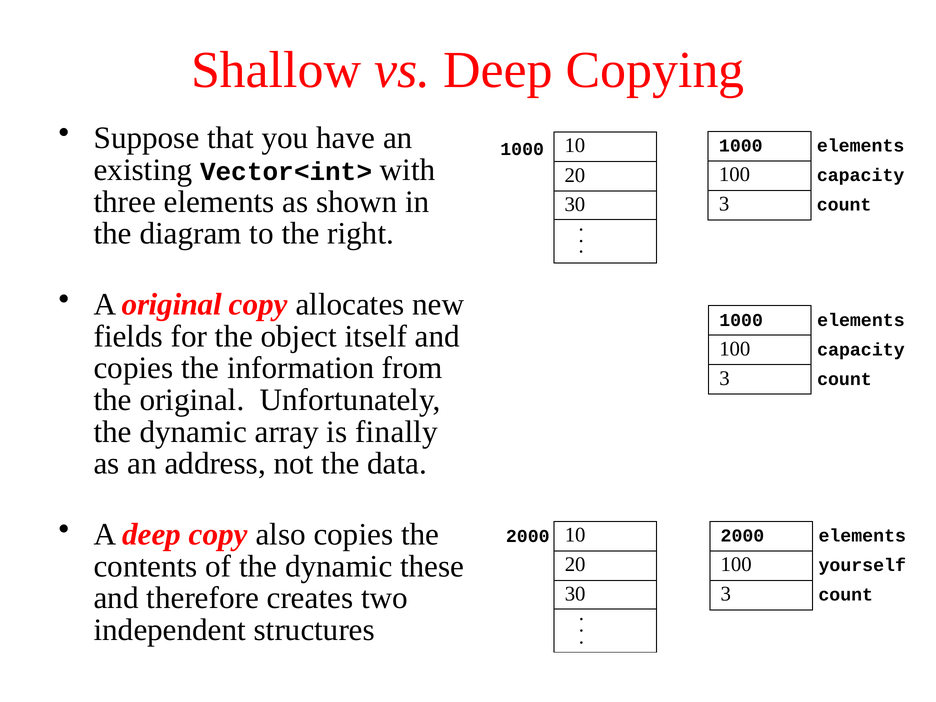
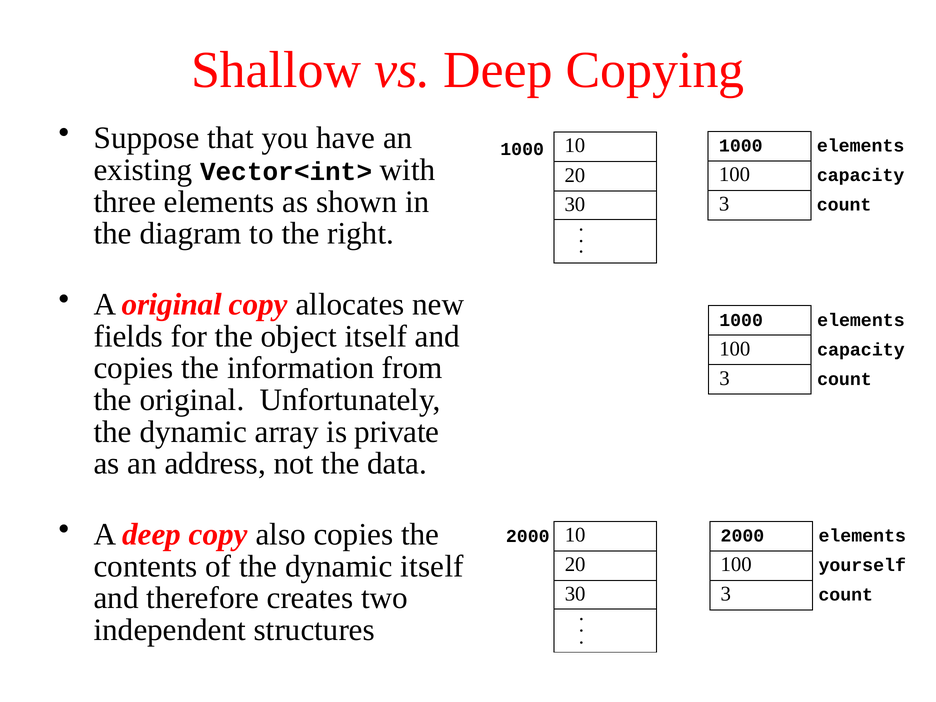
finally: finally -> private (397, 432)
dynamic these: these -> itself (432, 566)
